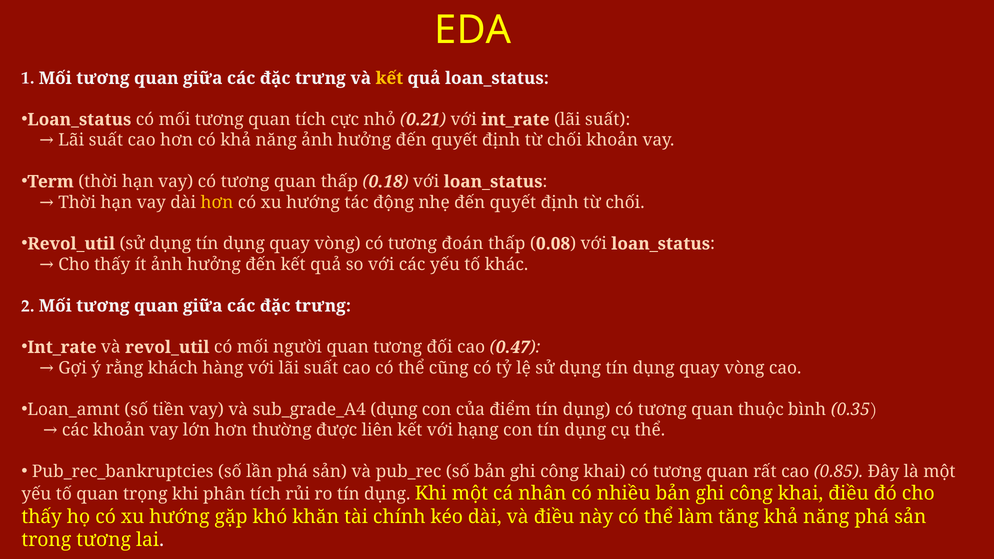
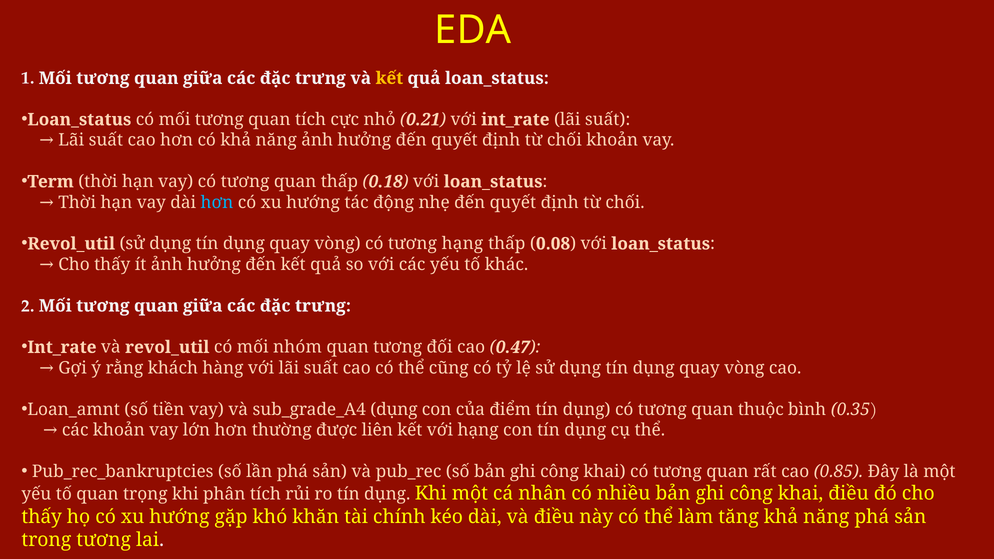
hơn colour: yellow -> light blue (217, 202)
tương đoán: đoán -> hạng (462, 244)
người: người -> nhóm (297, 347)
